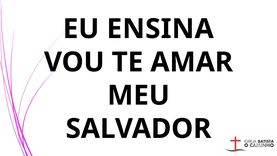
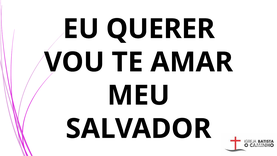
ENSINA: ENSINA -> QUERER (160, 29)
